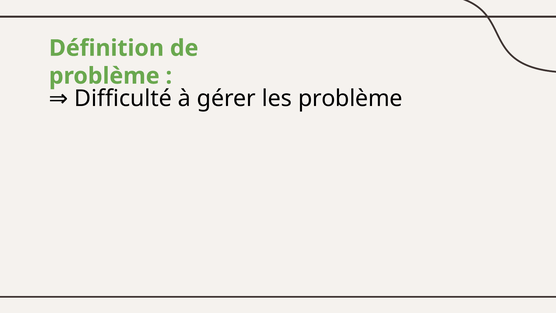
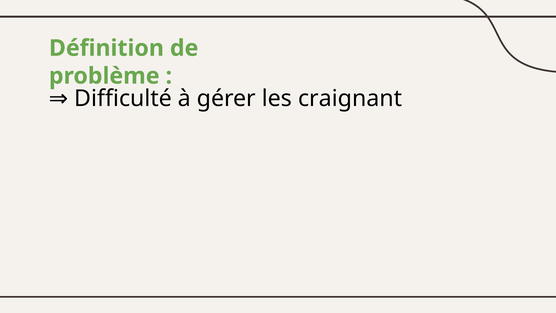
les problème: problème -> craignant (350, 98)
